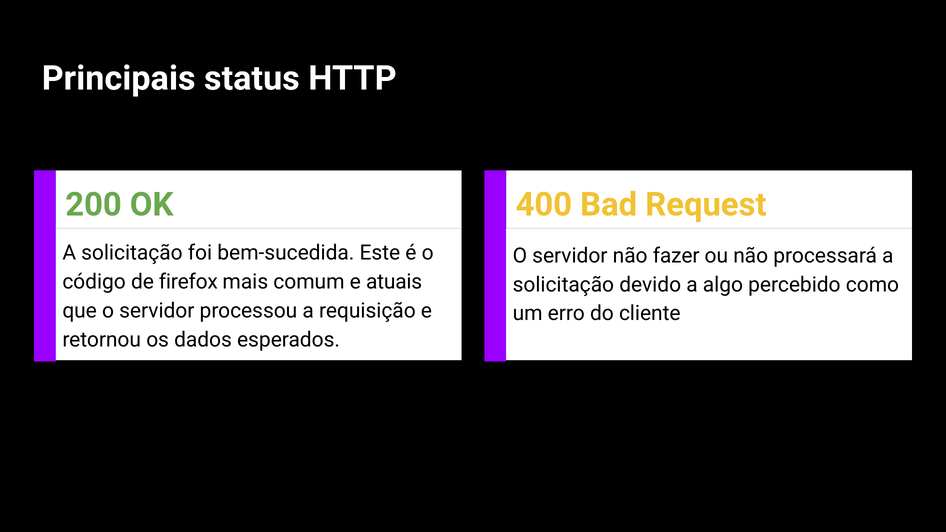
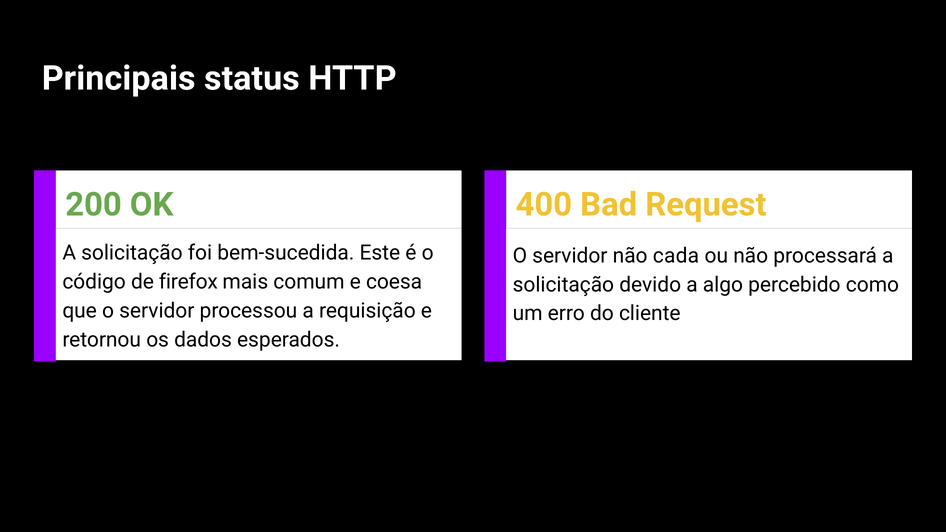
fazer: fazer -> cada (676, 256)
atuais: atuais -> coesa (394, 282)
